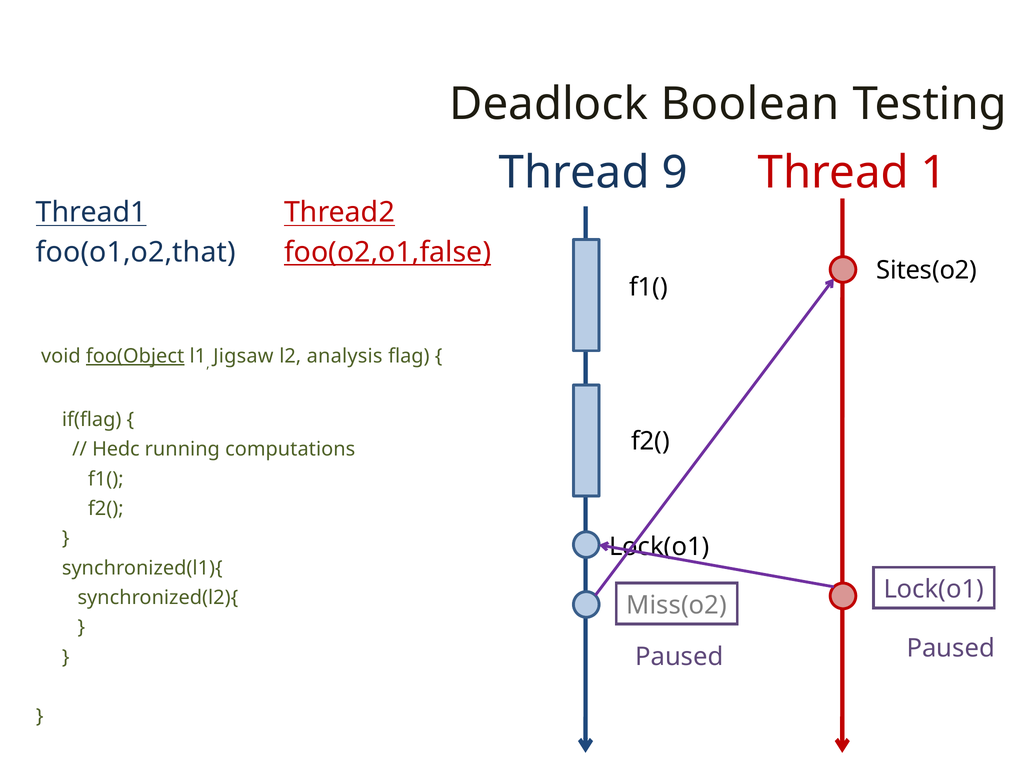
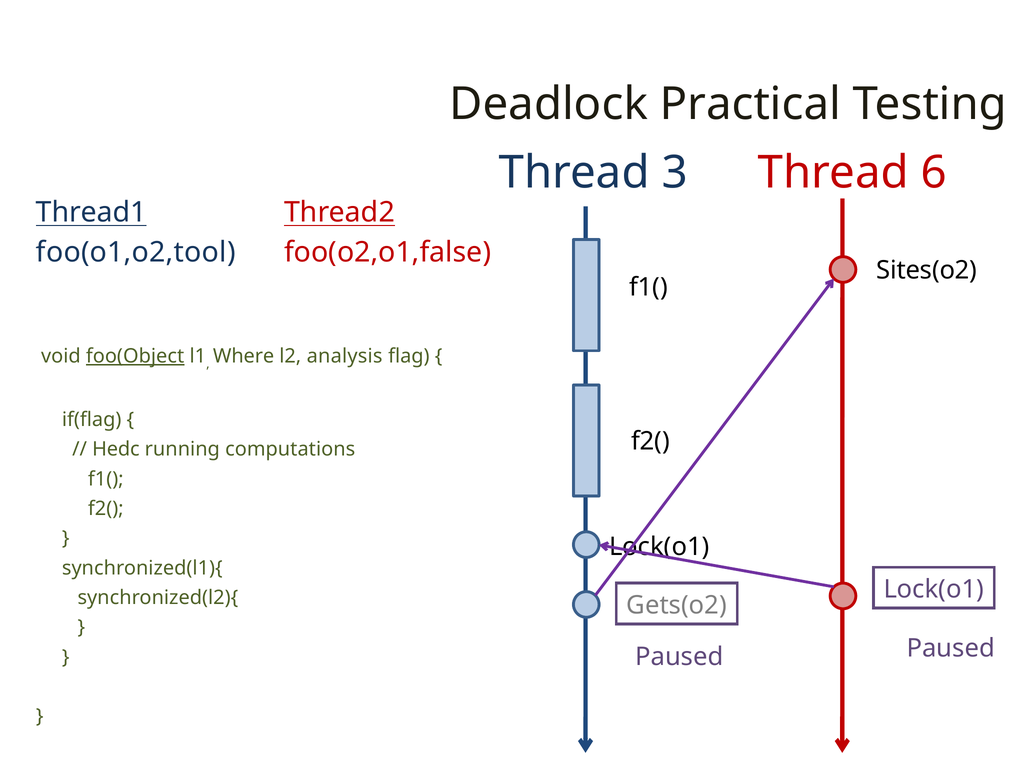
Boolean: Boolean -> Practical (750, 104)
9: 9 -> 3 (675, 173)
1: 1 -> 6 (934, 173)
foo(o2,o1,false underline: present -> none (388, 253)
foo(o1,o2,that: foo(o1,o2,that -> foo(o1,o2,tool (136, 253)
Jigsaw: Jigsaw -> Where (244, 356)
Miss(o2: Miss(o2 -> Gets(o2 (677, 606)
